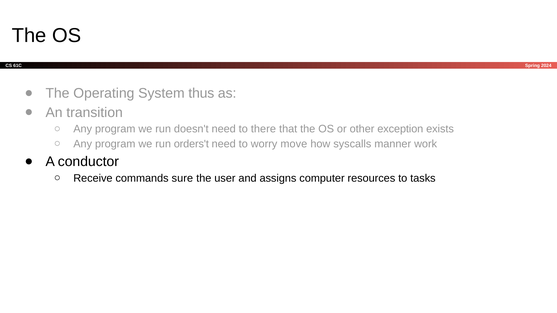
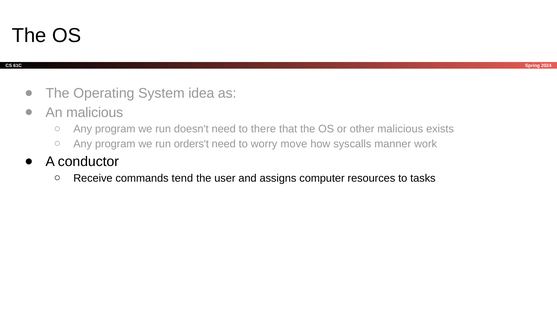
thus: thus -> idea (201, 93)
An transition: transition -> malicious (95, 113)
other exception: exception -> malicious (400, 129)
sure: sure -> tend (182, 178)
